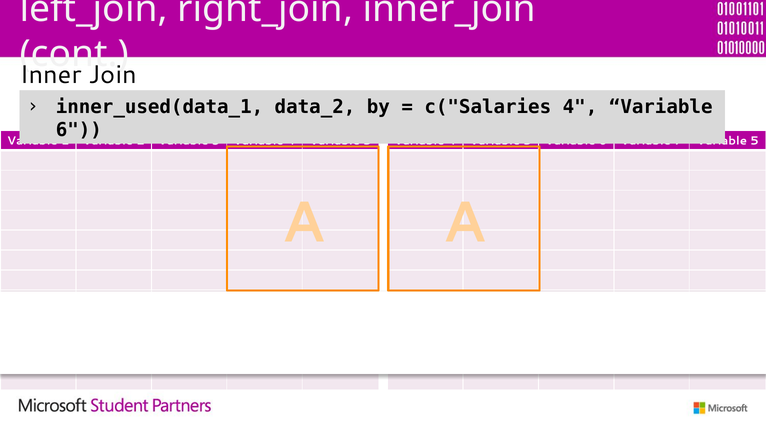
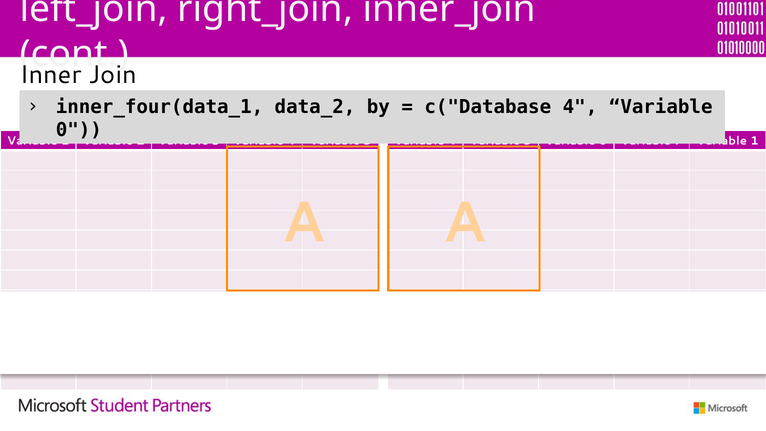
inner_used(data_1: inner_used(data_1 -> inner_four(data_1 (159, 107)
c("Salaries: c("Salaries -> c("Database (488, 107)
6: 6 -> 0 (79, 130)
5: 5 -> 1 (754, 141)
